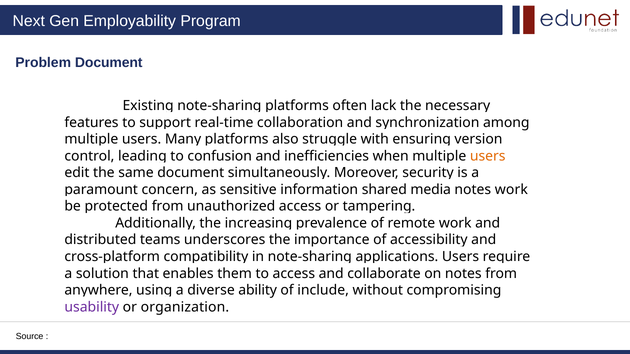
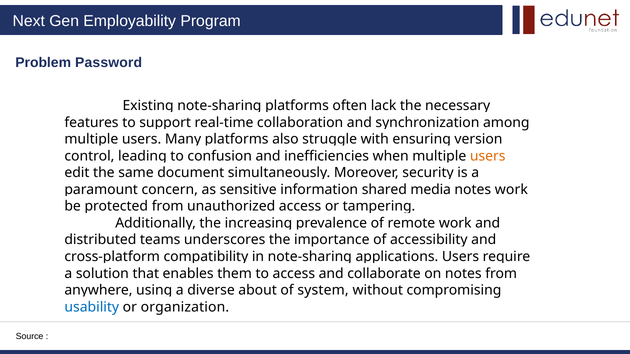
Problem Document: Document -> Password (109, 63)
ability: ability -> about (258, 290)
include: include -> system (323, 290)
usability colour: purple -> blue (92, 307)
